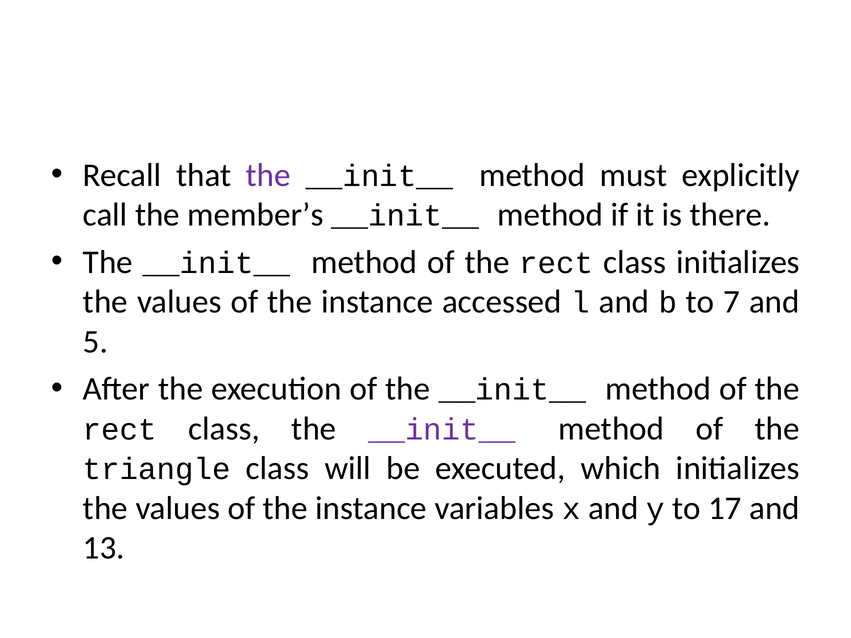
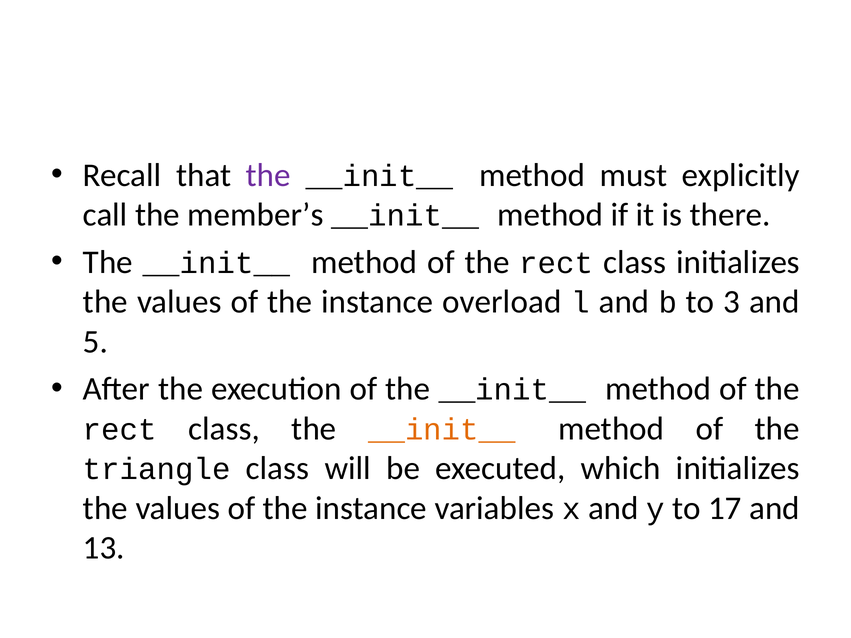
accessed: accessed -> overload (502, 302)
7: 7 -> 3 (732, 302)
__init__ colour: purple -> orange (442, 430)
